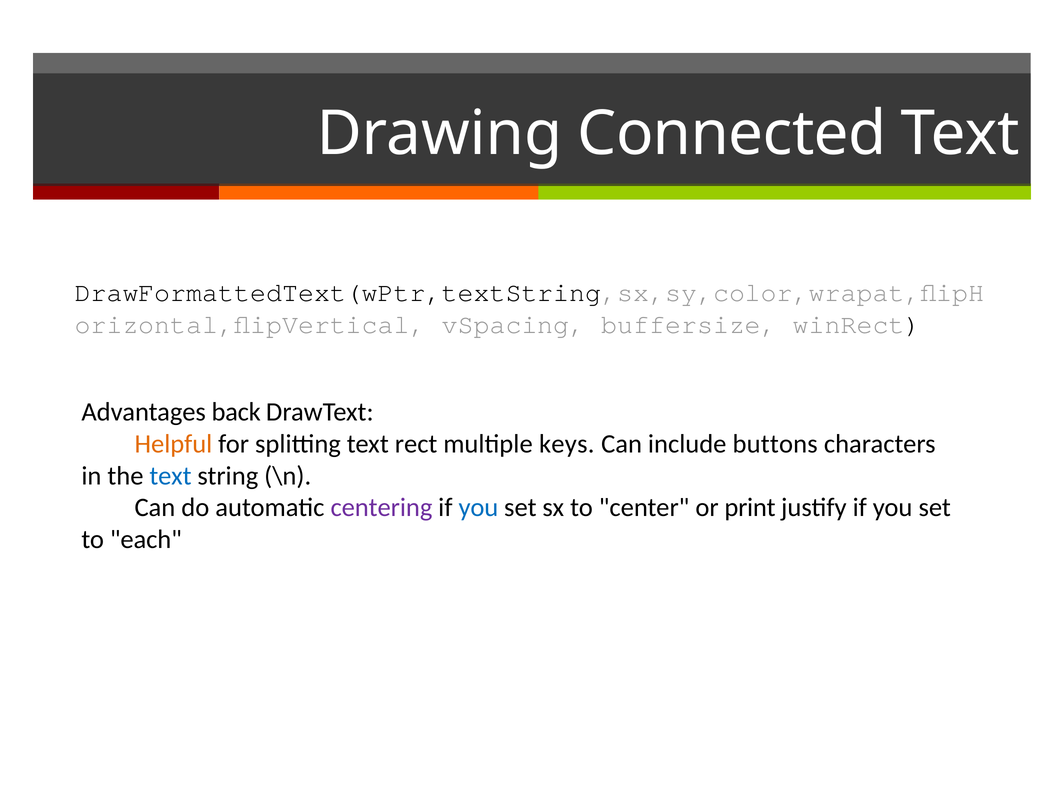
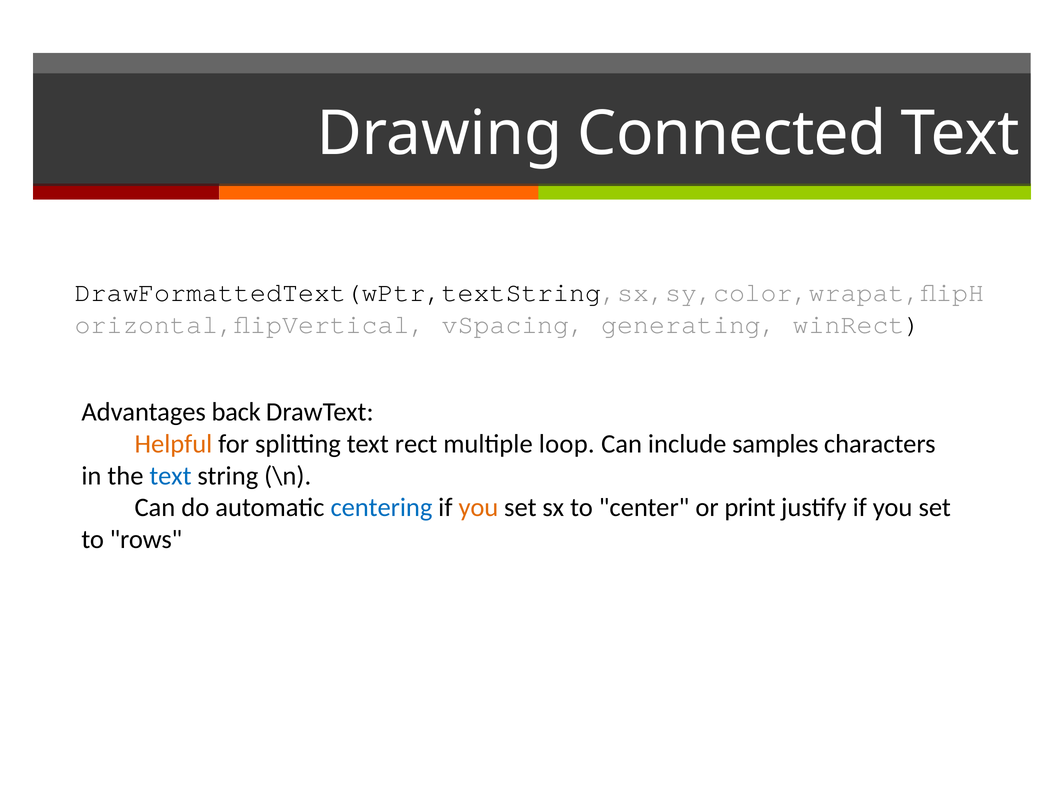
buffersize: buffersize -> generating (689, 324)
keys: keys -> loop (567, 444)
buttons: buttons -> samples (775, 444)
centering colour: purple -> blue (381, 508)
you colour: blue -> orange (478, 508)
each: each -> rows (146, 540)
